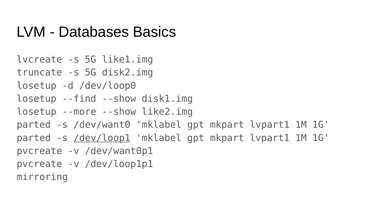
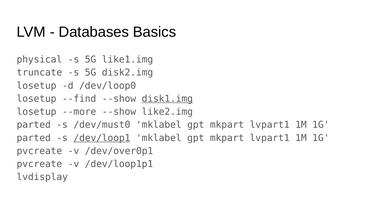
lvcreate: lvcreate -> physical (39, 59)
disk1.img underline: none -> present (167, 99)
/dev/want0: /dev/want0 -> /dev/must0 (102, 125)
/dev/want0p1: /dev/want0p1 -> /dev/over0p1 (119, 151)
mirroring: mirroring -> lvdisplay (42, 177)
